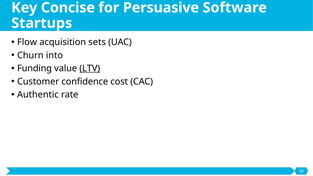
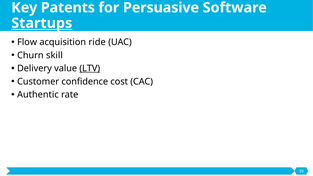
Concise: Concise -> Patents (68, 8)
Startups underline: none -> present (42, 23)
sets: sets -> ride (97, 42)
into: into -> skill (54, 55)
Funding: Funding -> Delivery (34, 68)
